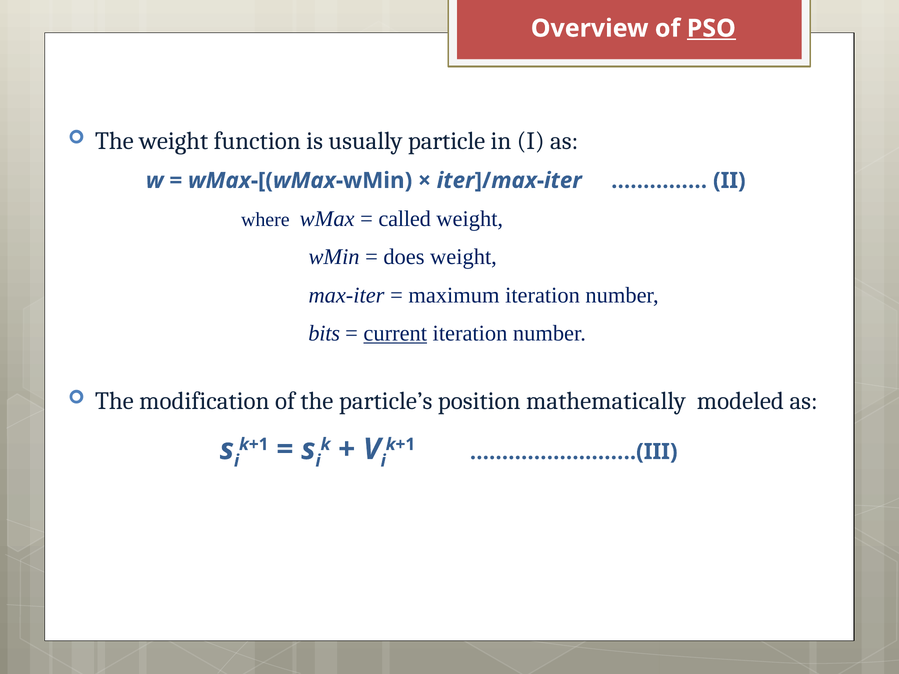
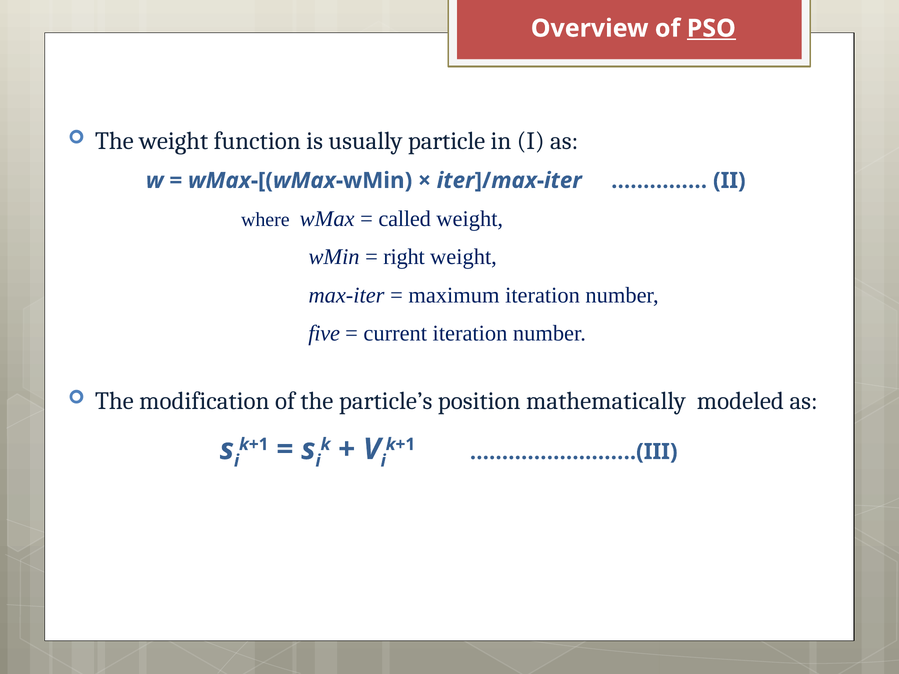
does: does -> right (404, 257)
bits: bits -> five (324, 333)
current underline: present -> none (395, 333)
